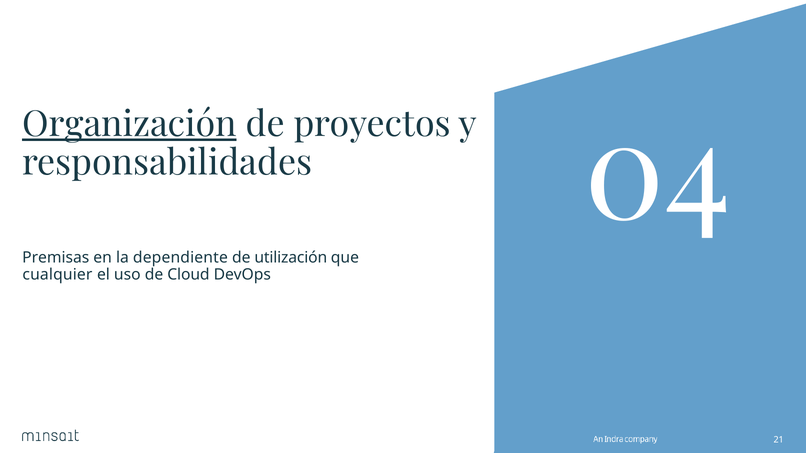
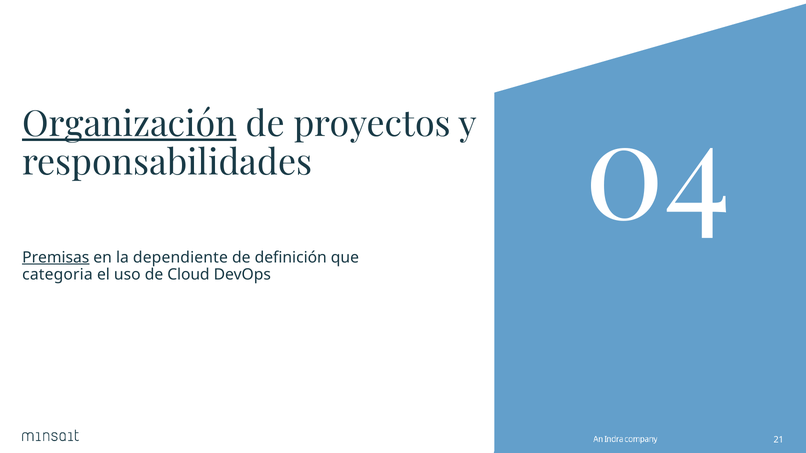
Premisas underline: none -> present (56, 258)
utilización: utilización -> definición (291, 258)
cualquier: cualquier -> categoria (57, 275)
